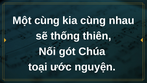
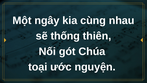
Một cùng: cùng -> ngây (47, 20)
